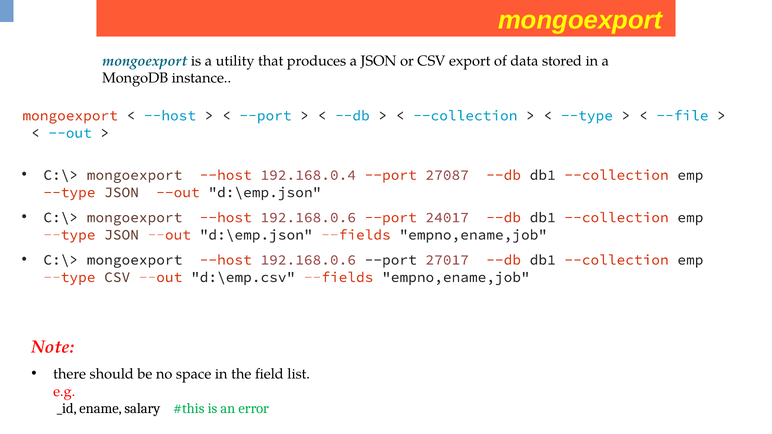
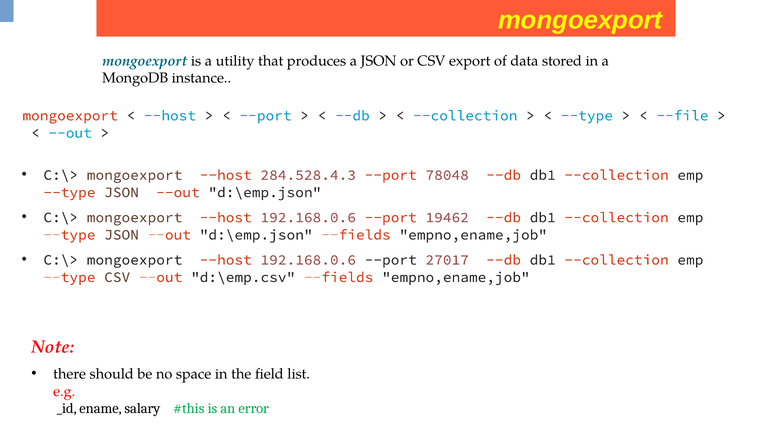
192.168.0.4: 192.168.0.4 -> 284.528.4.3 (308, 175)
27087: 27087 -> 78048 (447, 175)
24017: 24017 -> 19462 (447, 218)
